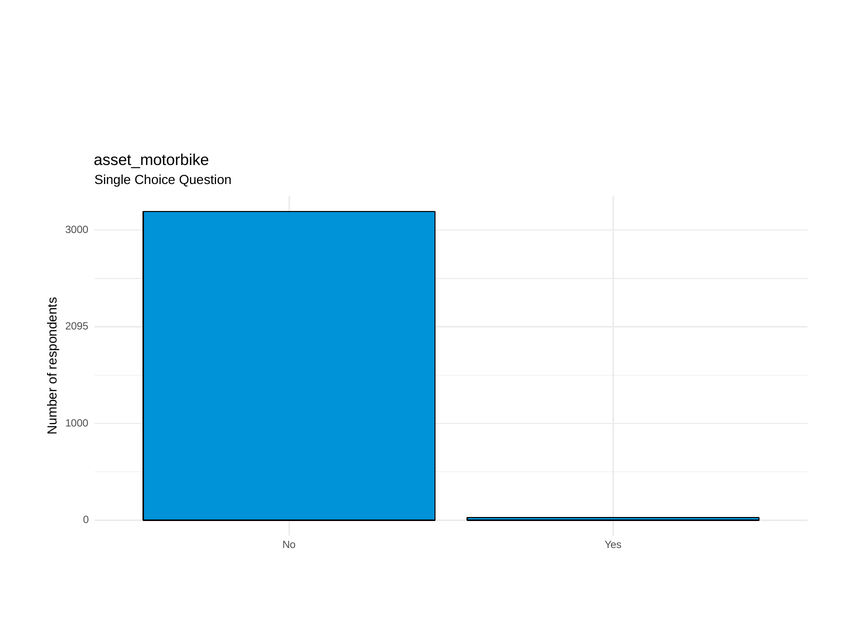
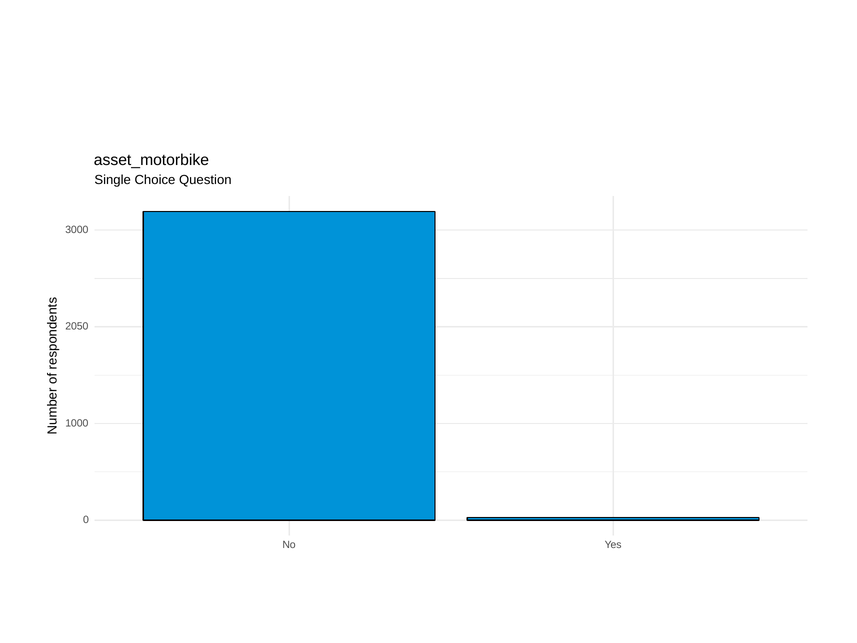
2095: 2095 -> 2050 (77, 326)
